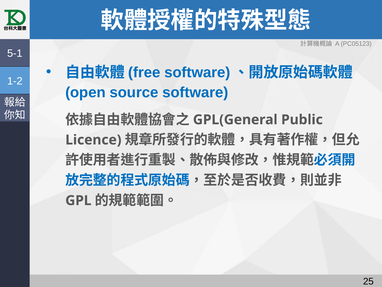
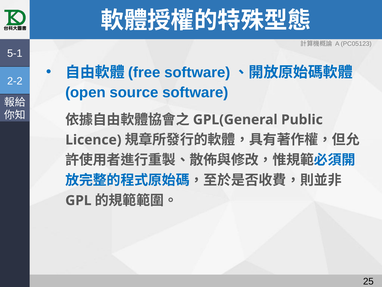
1-2: 1-2 -> 2-2 (15, 81)
